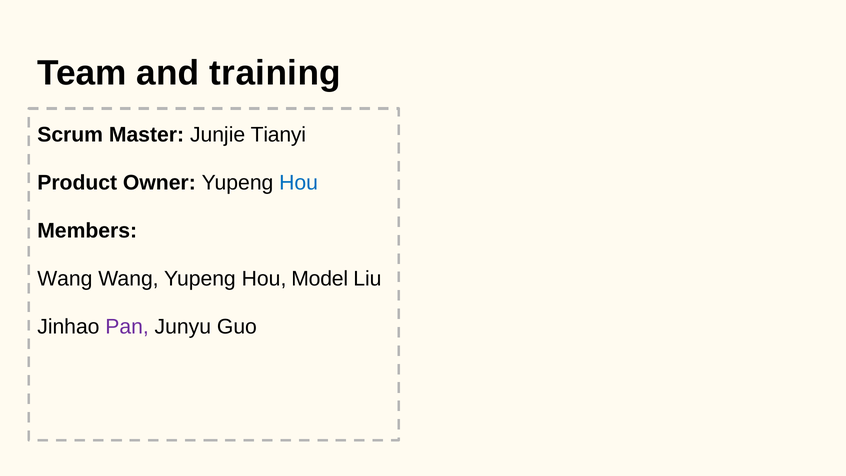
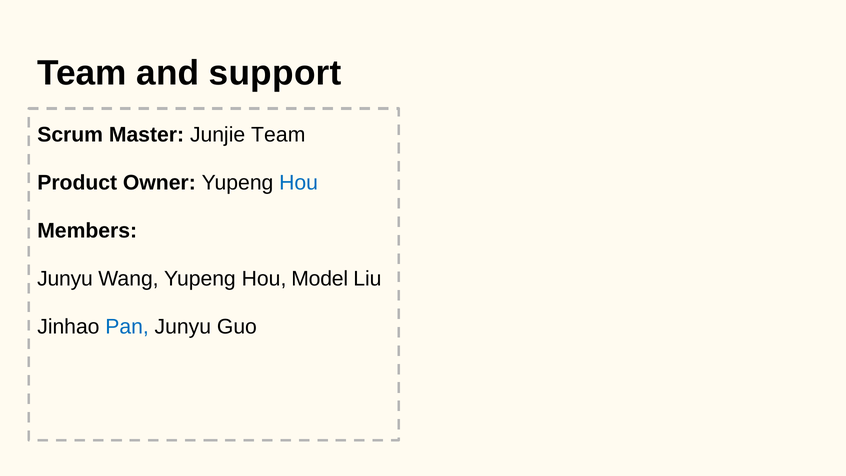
training: training -> support (275, 73)
Junjie Tianyi: Tianyi -> Team (278, 135)
Wang: Wang -> Junyu (65, 279)
Pan colour: purple -> blue (127, 327)
